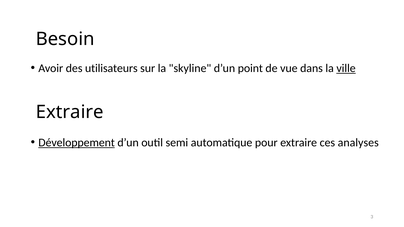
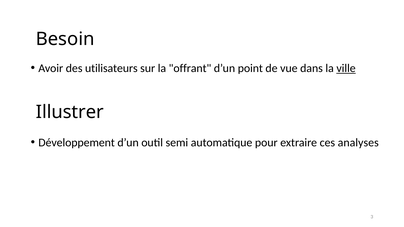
skyline: skyline -> offrant (190, 68)
Extraire: Extraire -> Illustrer (70, 112)
Développement underline: present -> none (77, 143)
